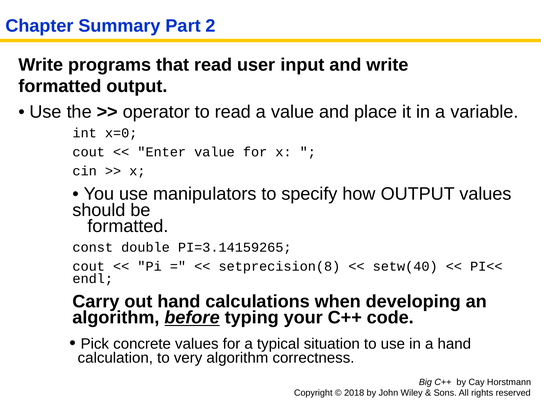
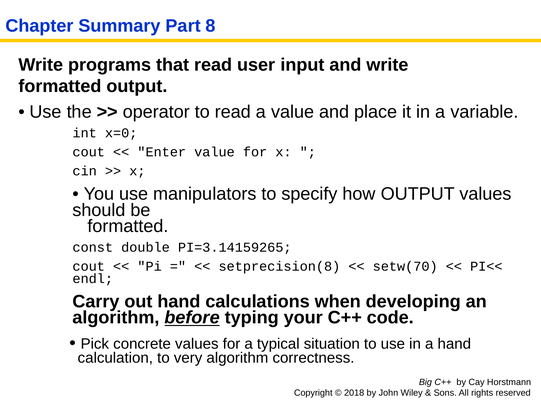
2: 2 -> 8 (211, 26)
setw(40: setw(40 -> setw(70 (405, 267)
